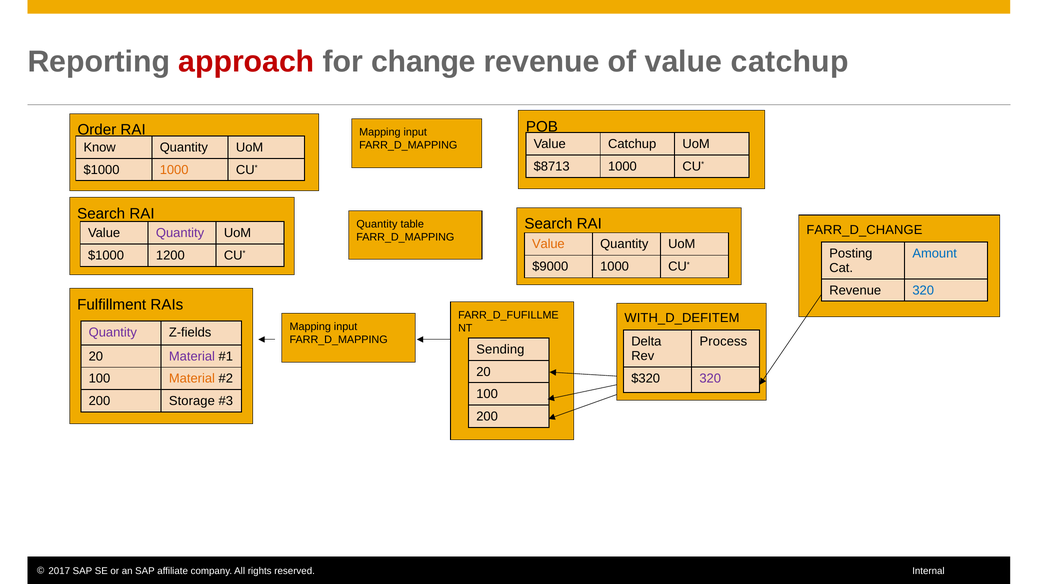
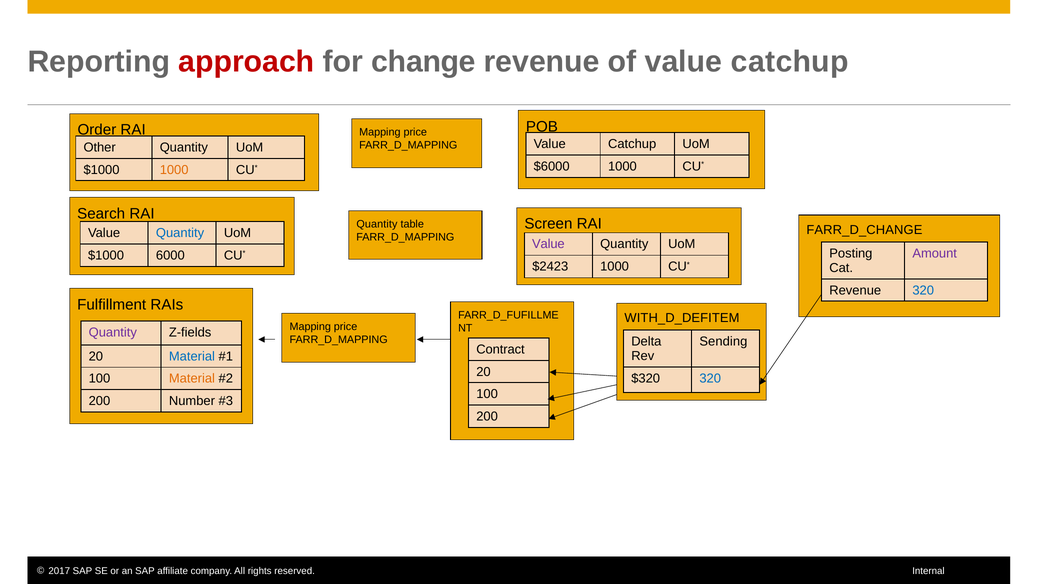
input: input -> price (415, 132)
Know: Know -> Other (100, 147)
$8713: $8713 -> $6000 (552, 166)
Search: Search -> Screen (548, 224)
Quantity colour: purple -> blue (180, 233)
Value colour: orange -> purple (548, 244)
Amount colour: blue -> purple (935, 253)
1200: 1200 -> 6000 (170, 255)
$9000: $9000 -> $2423 (550, 267)
input: input -> price (346, 327)
Process: Process -> Sending (723, 341)
Sending: Sending -> Contract (500, 349)
Material colour: purple -> blue (192, 356)
320 colour: purple -> blue (710, 378)
Storage: Storage -> Number (192, 401)
